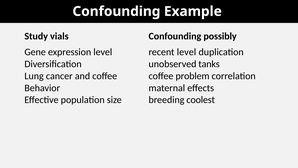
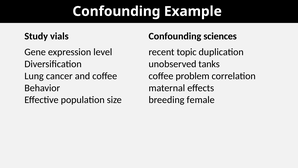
possibly: possibly -> sciences (220, 36)
recent level: level -> topic (187, 52)
coolest: coolest -> female (201, 100)
